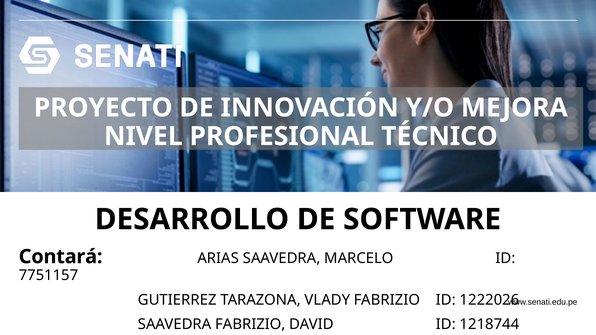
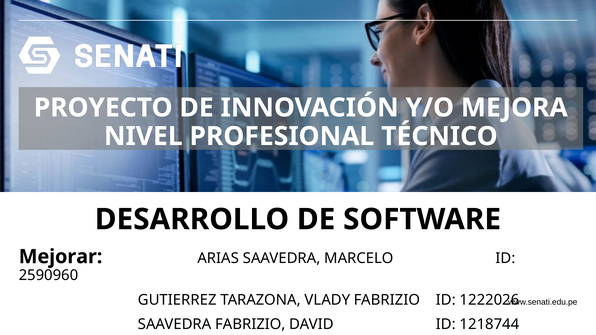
Contará: Contará -> Mejorar (61, 257)
7751157: 7751157 -> 2590960 (48, 276)
